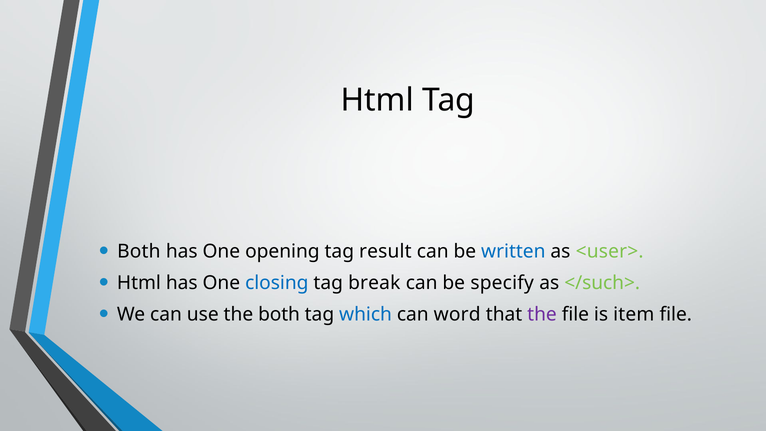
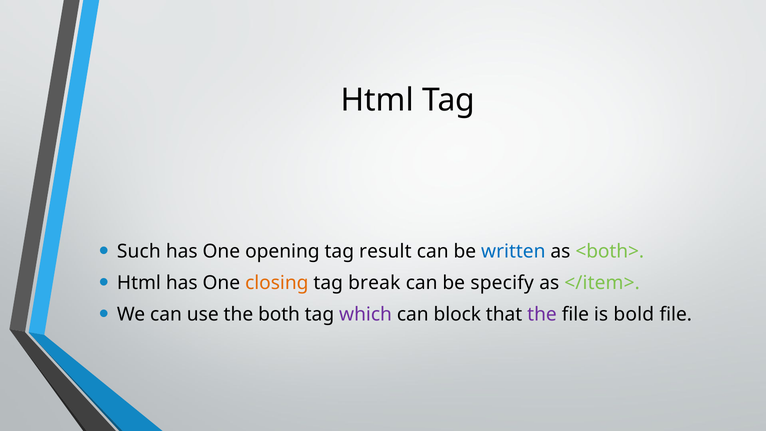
Both: Both -> Such (139, 251)
<user>: <user> -> <both> (610, 251)
closing colour: blue -> orange (277, 283)
</such>: </such> -> </item> (602, 283)
which colour: blue -> purple (366, 314)
word: word -> block (457, 314)
item: item -> bold (634, 314)
